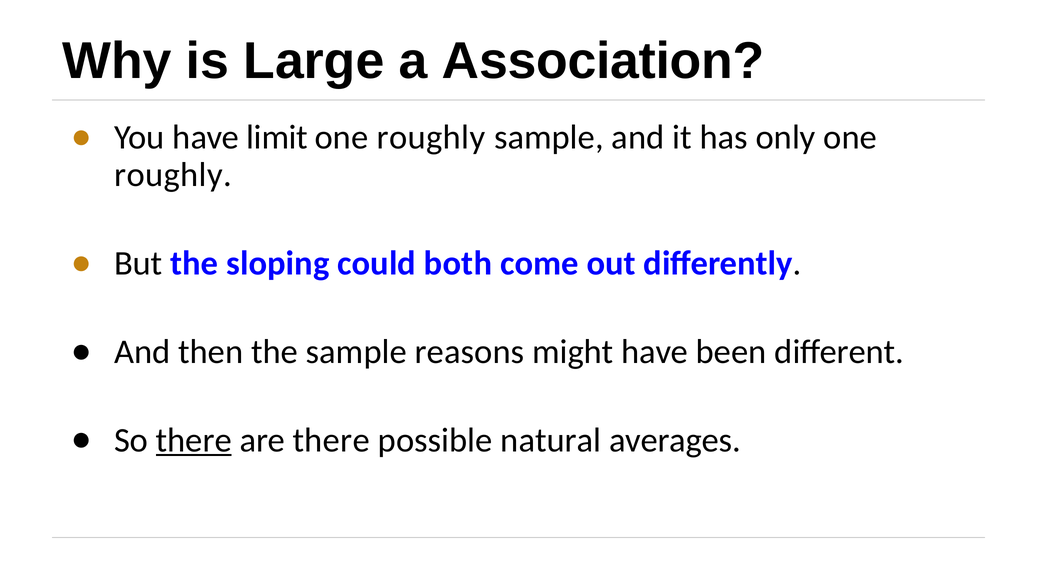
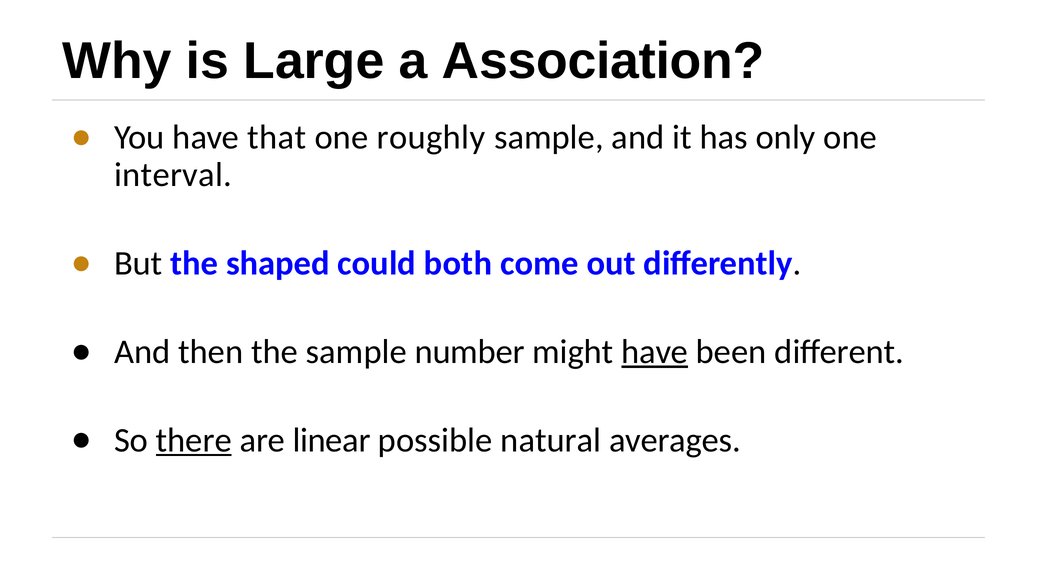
limit: limit -> that (277, 138)
roughly: roughly -> interval (173, 175)
sloping: sloping -> shaped (278, 264)
reasons: reasons -> number (470, 352)
have underline: none -> present (655, 352)
are there: there -> linear (332, 441)
